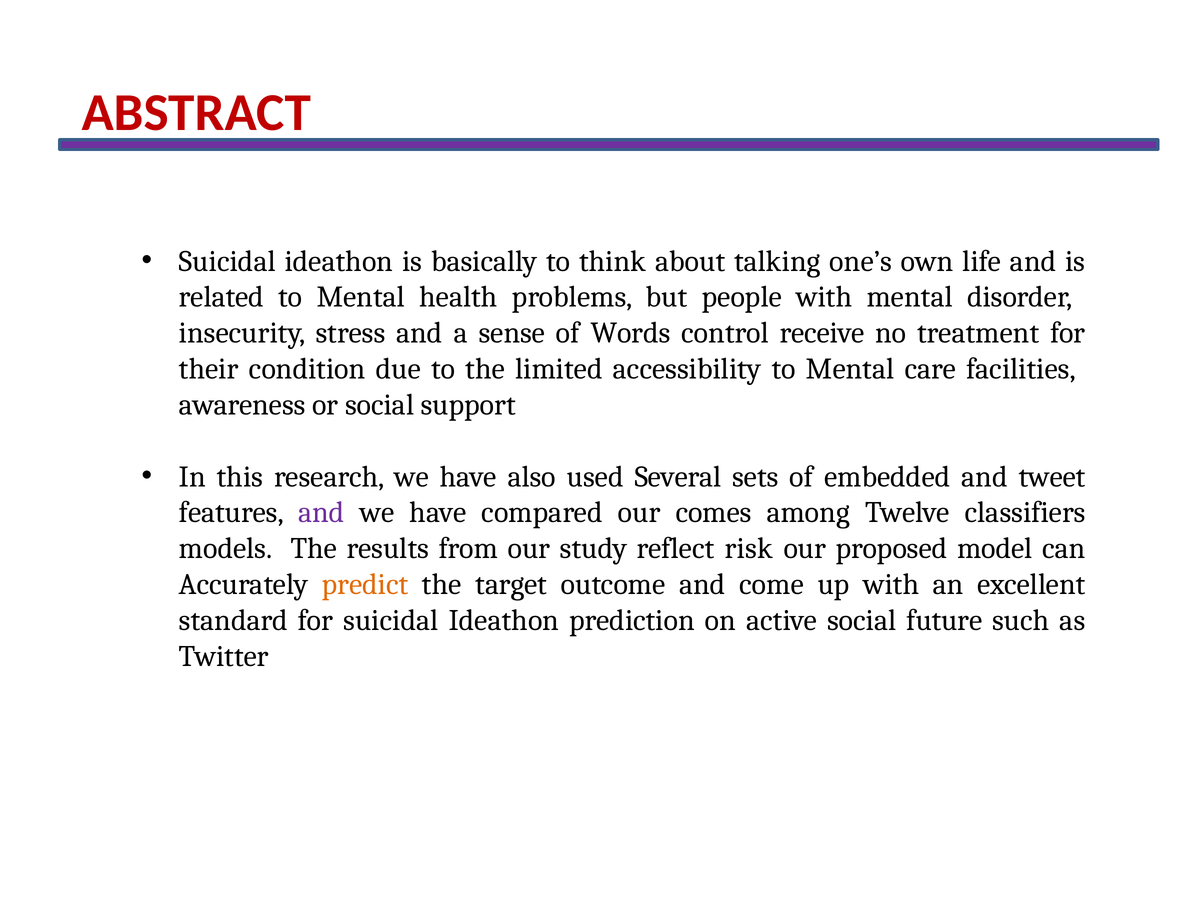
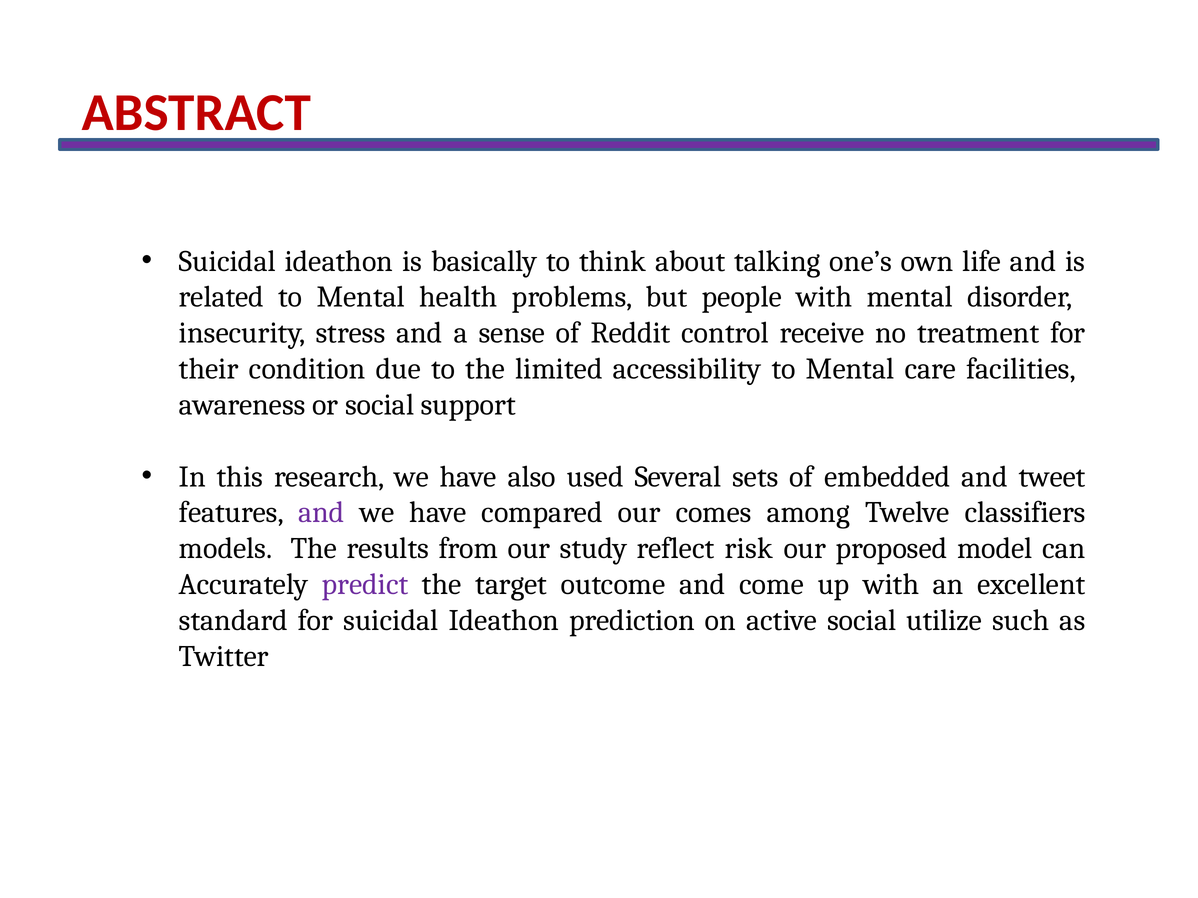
Words: Words -> Reddit (631, 333)
predict colour: orange -> purple (365, 585)
future: future -> utilize (944, 621)
